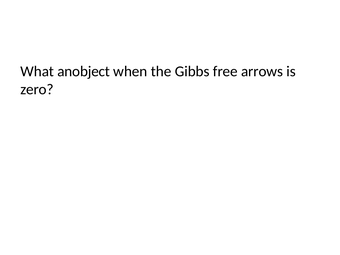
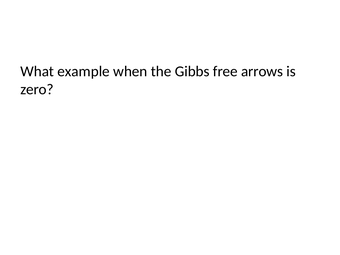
anobject: anobject -> example (84, 71)
